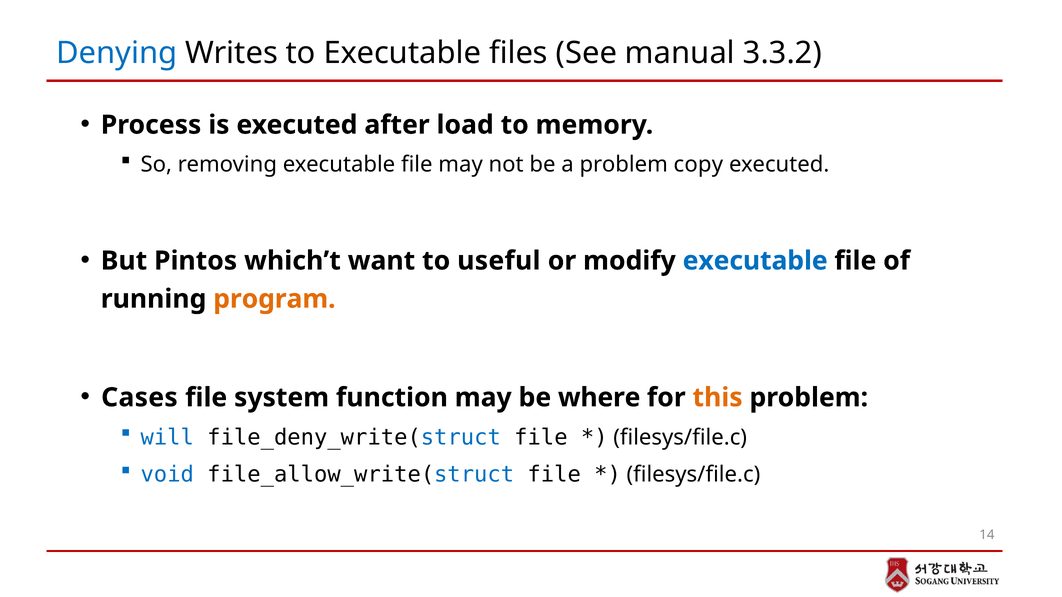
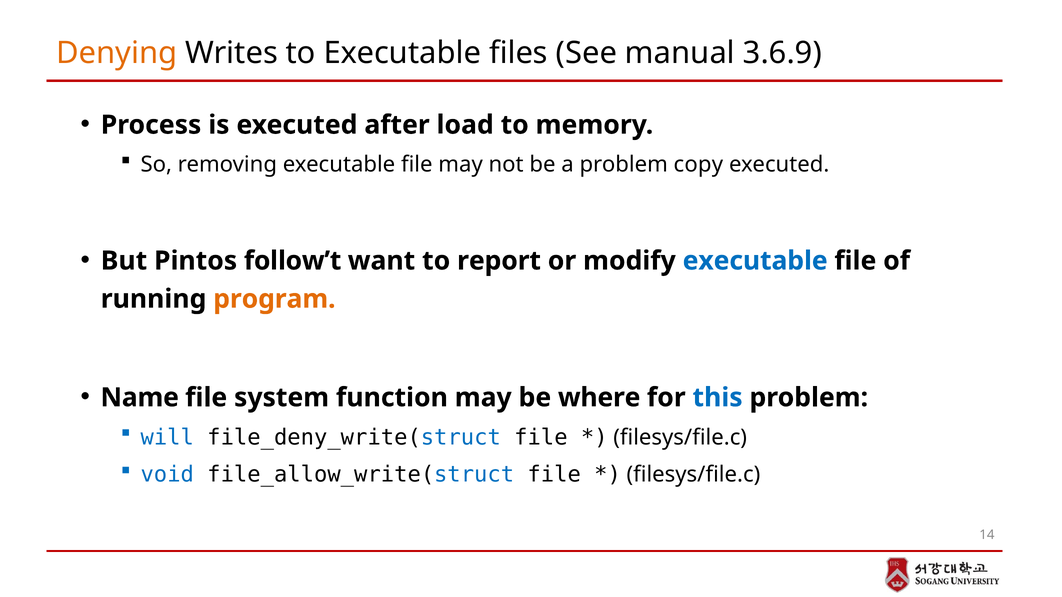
Denying colour: blue -> orange (117, 53)
3.3.2: 3.3.2 -> 3.6.9 (782, 53)
which’t: which’t -> follow’t (293, 261)
useful: useful -> report (499, 261)
Cases: Cases -> Name (140, 398)
this colour: orange -> blue (718, 398)
